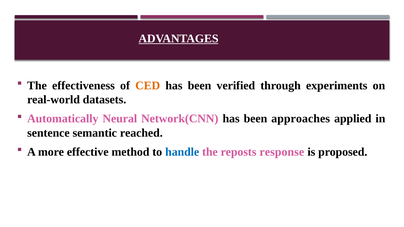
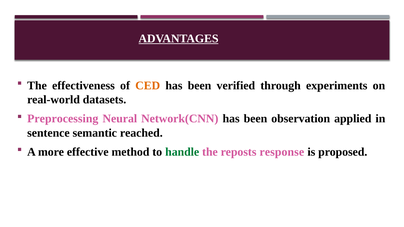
Automatically: Automatically -> Preprocessing (63, 119)
approaches: approaches -> observation (301, 119)
handle colour: blue -> green (182, 152)
